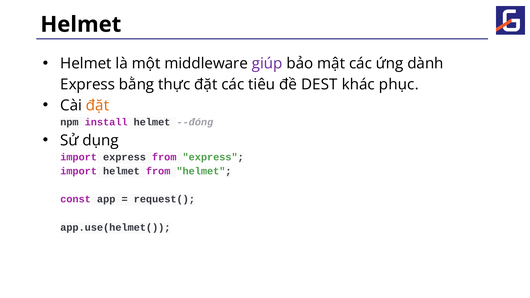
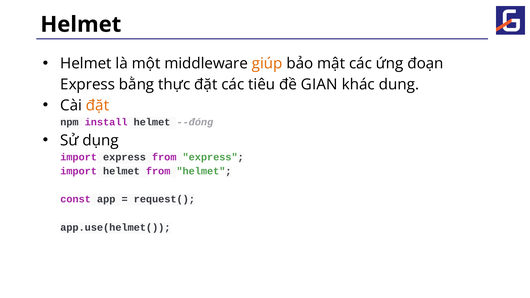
giúp colour: purple -> orange (267, 64)
dành: dành -> đoạn (425, 64)
DEST: DEST -> GIAN (319, 84)
phục: phục -> dung (399, 84)
